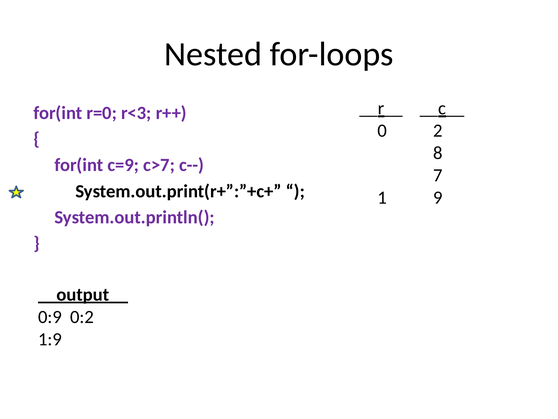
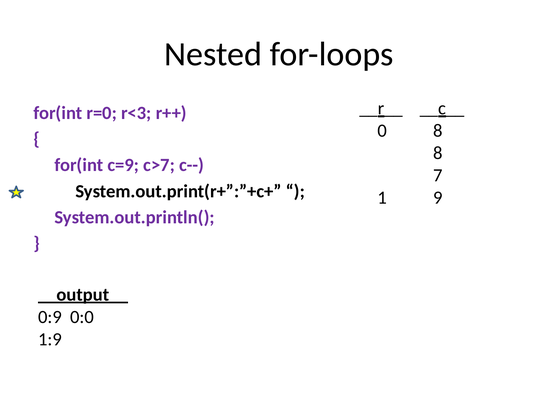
0 2: 2 -> 8 (438, 131)
0:2: 0:2 -> 0:0 (82, 317)
